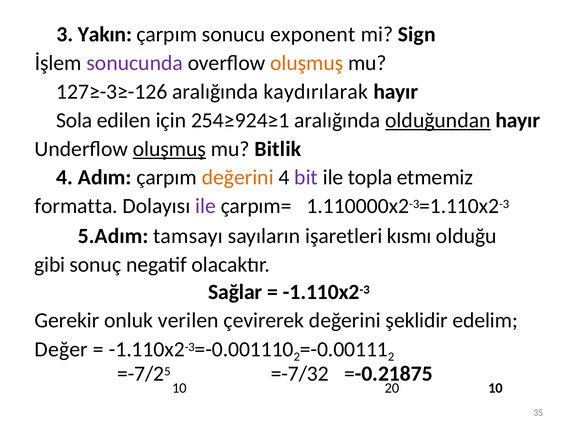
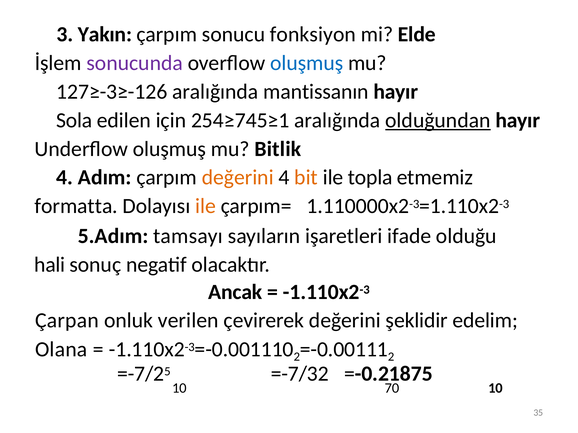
exponent: exponent -> fonksiyon (313, 35)
Sign: Sign -> Elde (417, 35)
oluşmuş colour: orange -> blue (307, 63)
kaydırılarak: kaydırılarak -> mantissanın (316, 92)
254≥924≥1: 254≥924≥1 -> 254≥745≥1 (240, 120)
oluşmuş underline: present -> none (169, 149)
bit colour: purple -> orange (306, 178)
ile colour: purple -> orange (206, 206)
kısmı: kısmı -> ifade (409, 236)
gibi: gibi -> hali (50, 265)
Sağlar: Sağlar -> Ancak (235, 292)
Gerekir: Gerekir -> Çarpan (67, 321)
Değer: Değer -> Olana (61, 350)
20: 20 -> 70 (392, 389)
